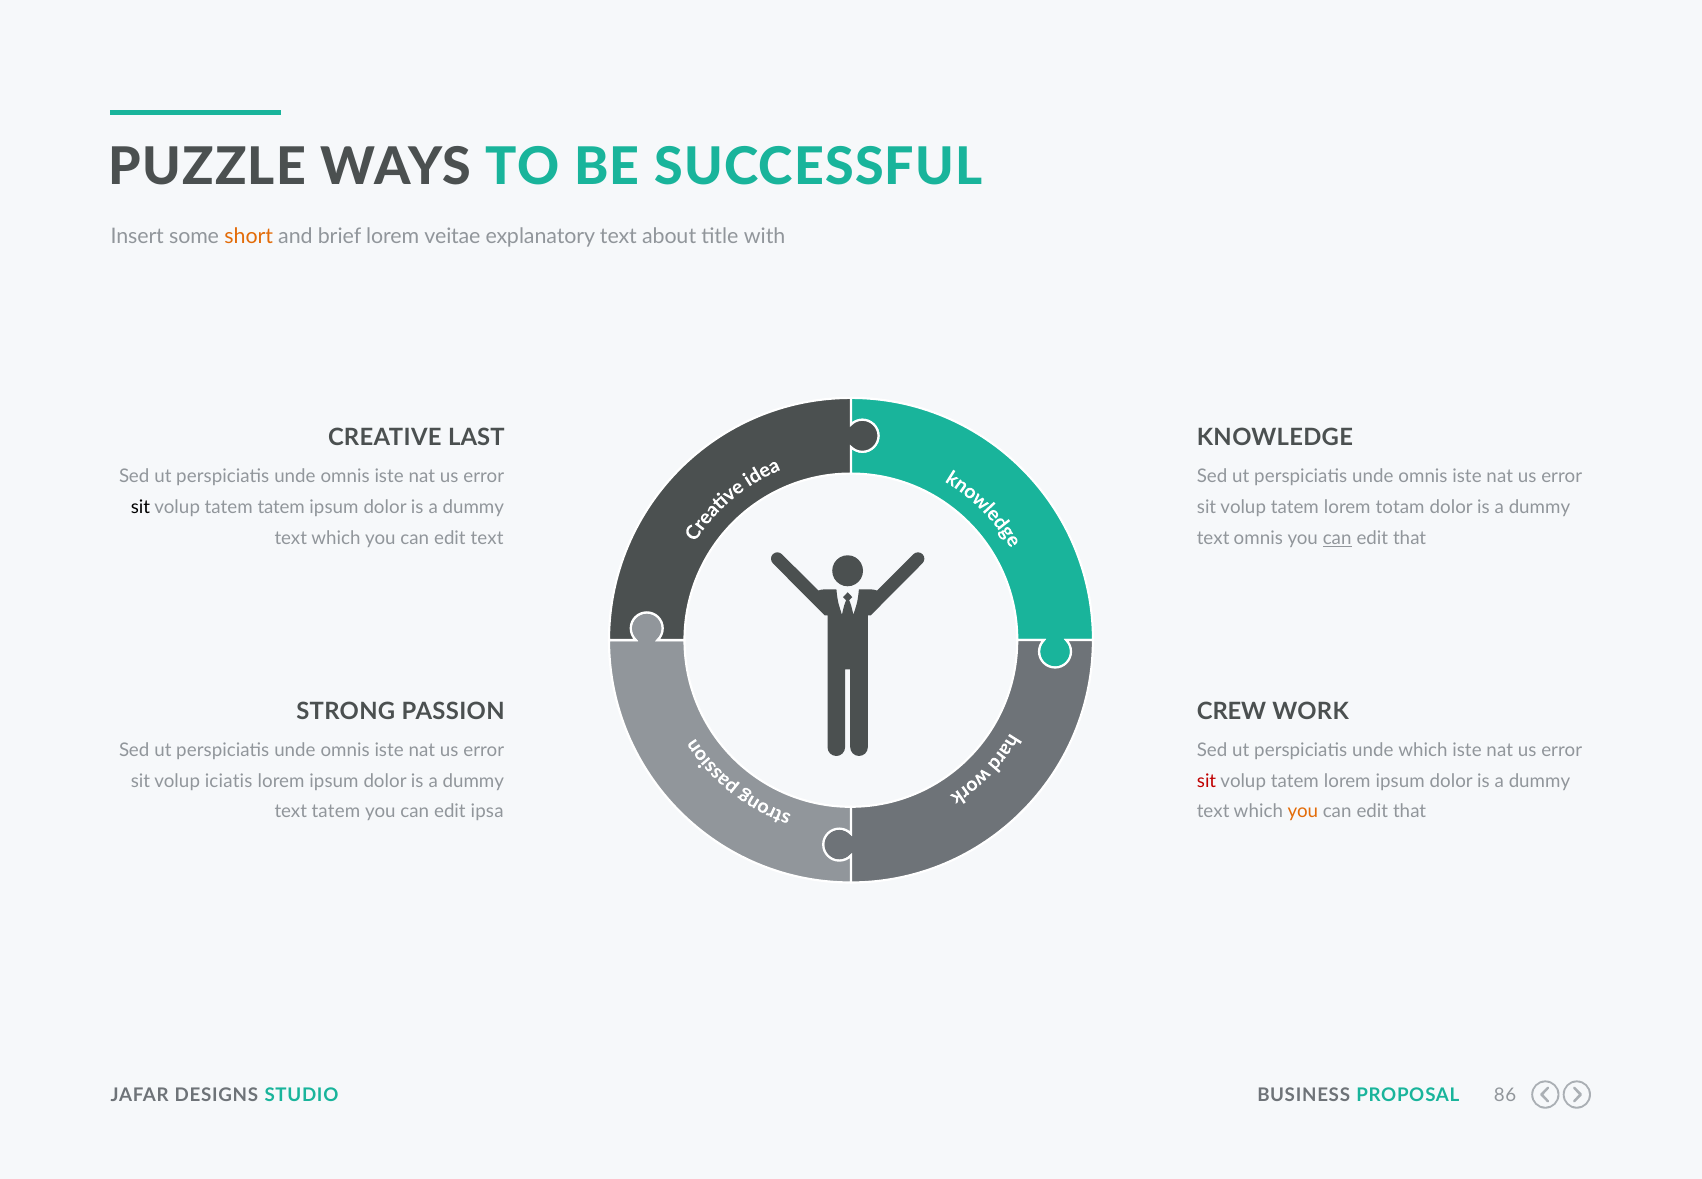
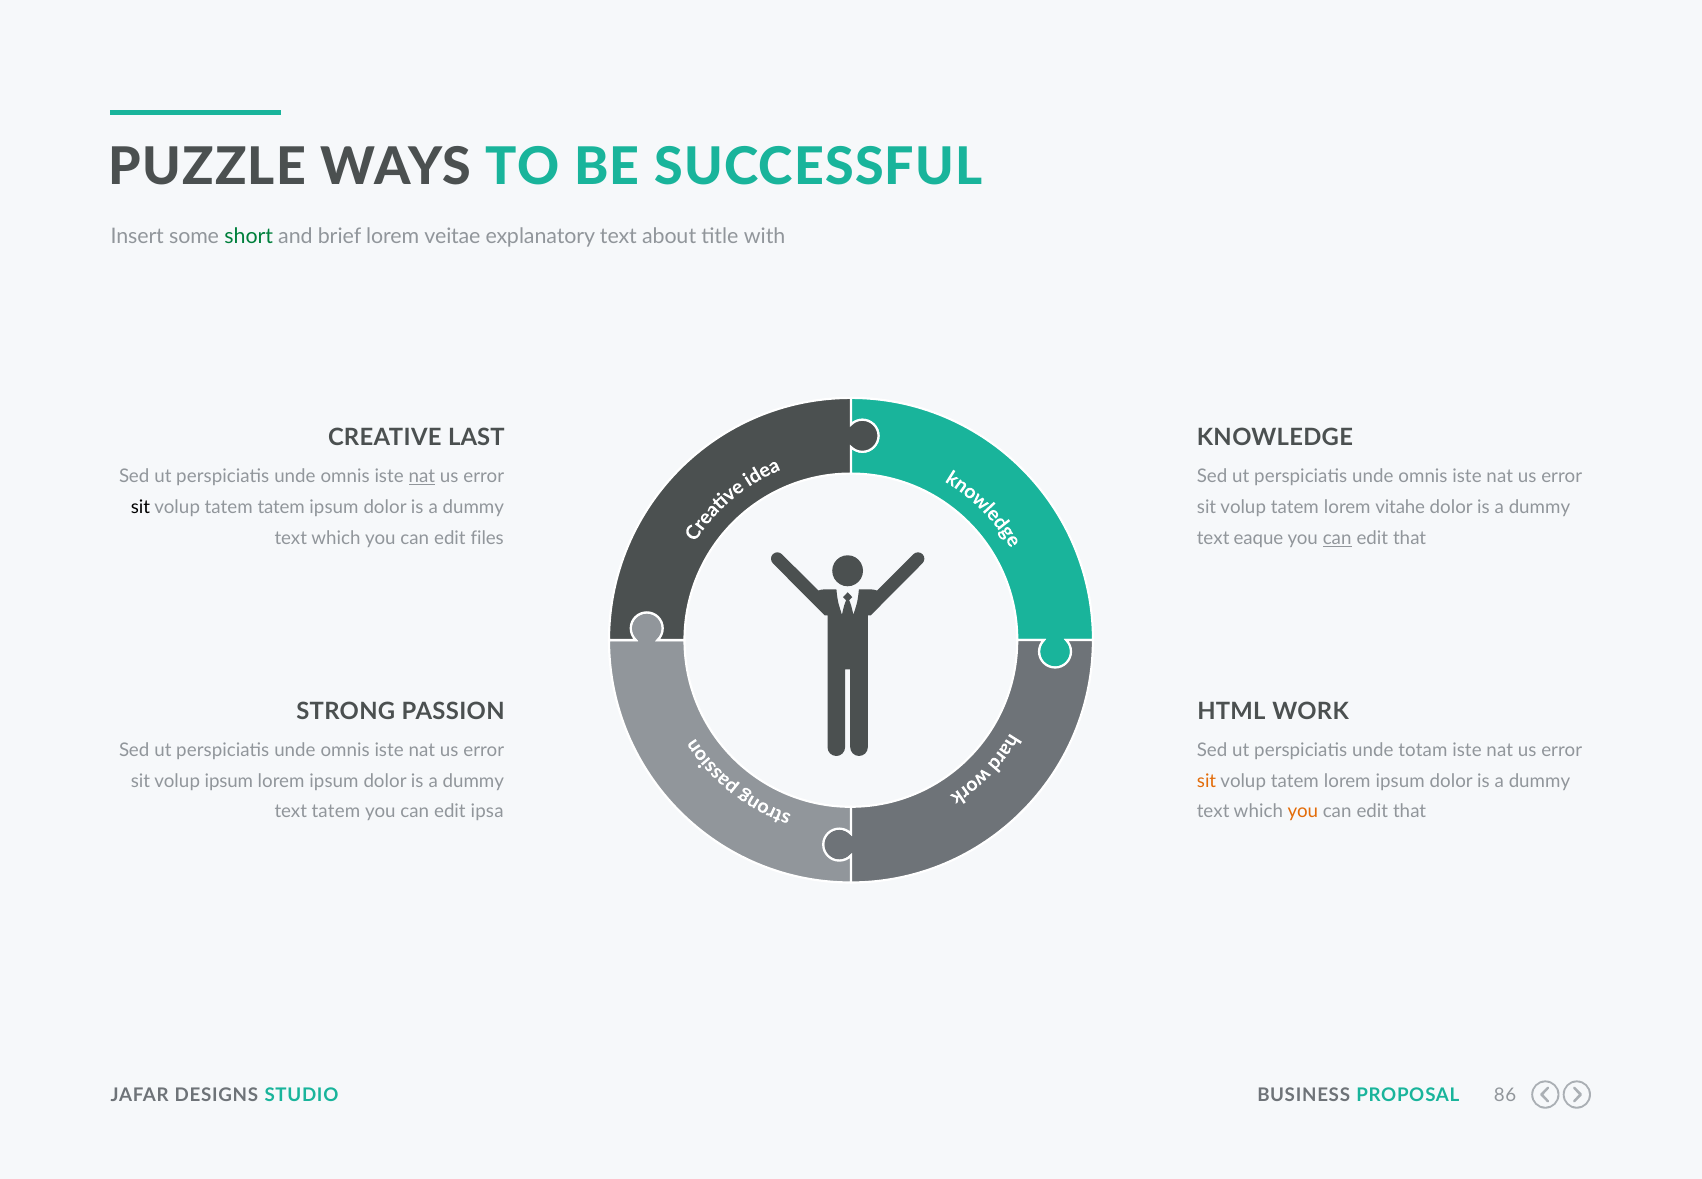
short colour: orange -> green (249, 237)
nat underline: none -> present (422, 476)
totam: totam -> vitahe (1400, 507)
edit text: text -> files (487, 538)
text omnis: omnis -> eaque (1258, 538)
CREW: CREW -> HTML (1231, 711)
unde which: which -> totam (1423, 750)
volup iciatis: iciatis -> ipsum (229, 780)
sit colour: red -> orange (1207, 780)
